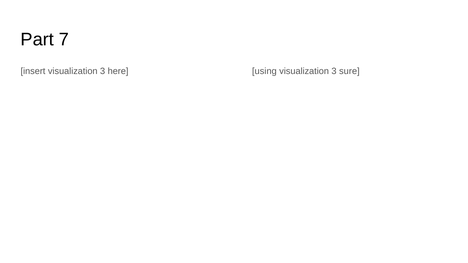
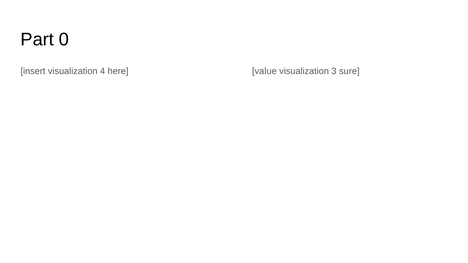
7: 7 -> 0 (64, 40)
insert visualization 3: 3 -> 4 (103, 71)
using: using -> value (264, 71)
